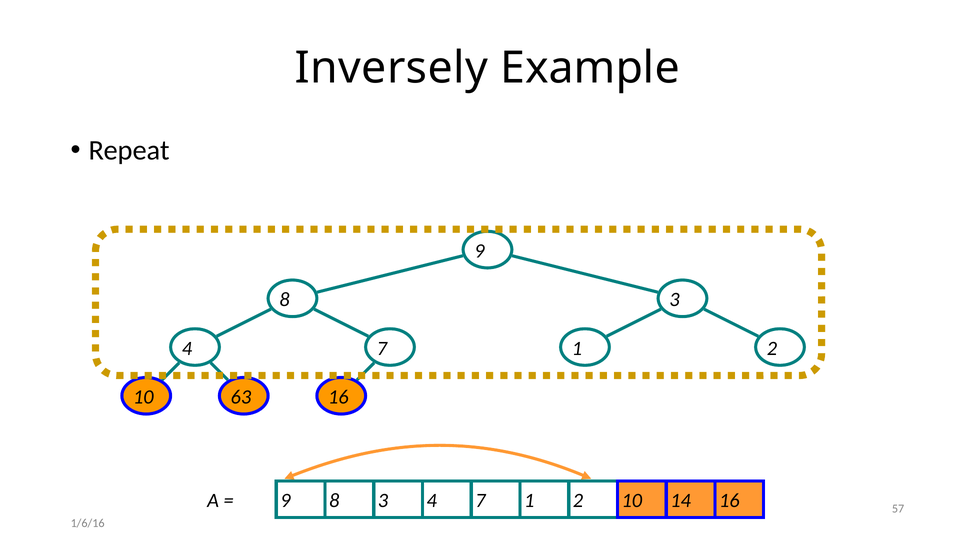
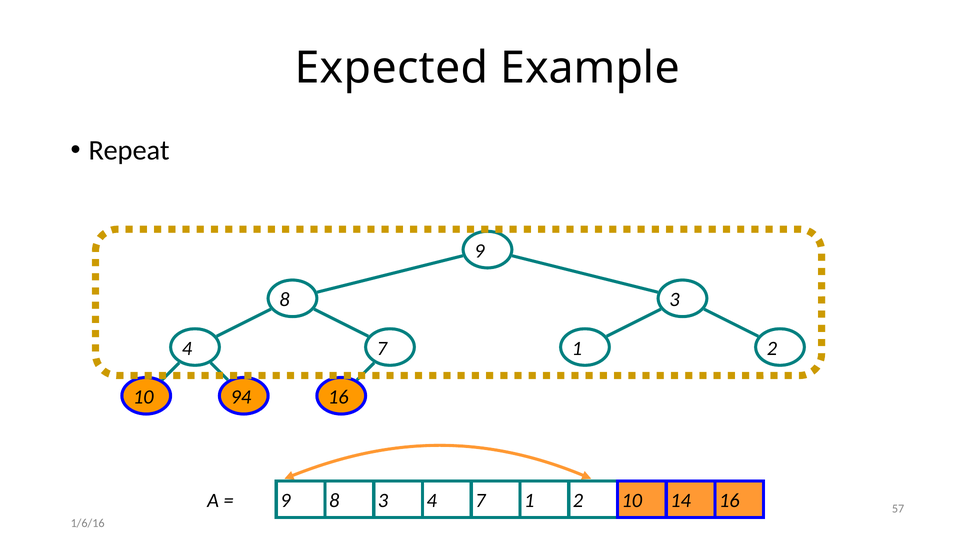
Inversely: Inversely -> Expected (392, 68)
63: 63 -> 94 (241, 397)
